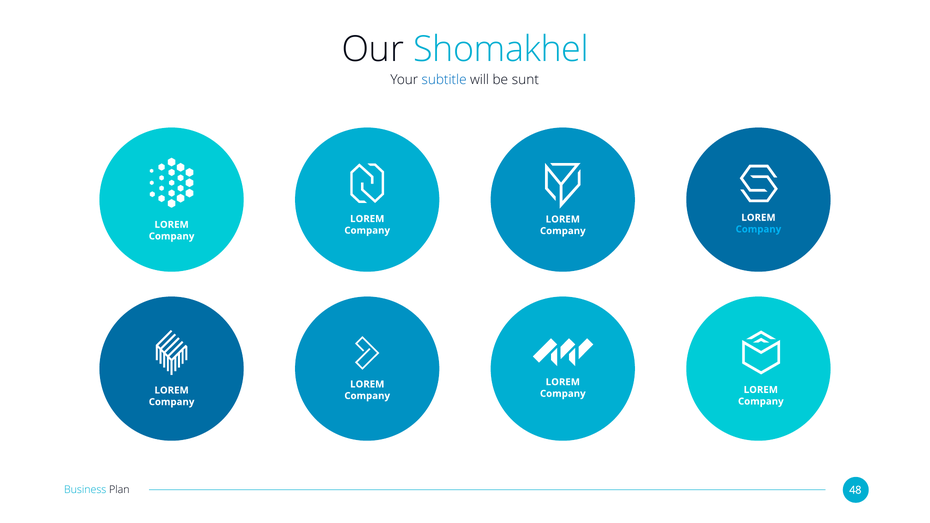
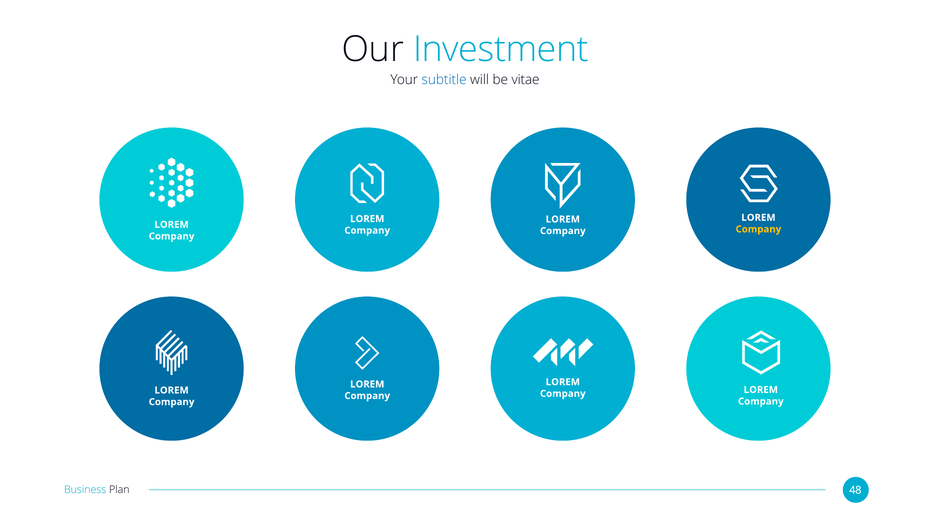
Shomakhel: Shomakhel -> Investment (501, 49)
sunt: sunt -> vitae (526, 80)
Company colour: light blue -> yellow (758, 229)
